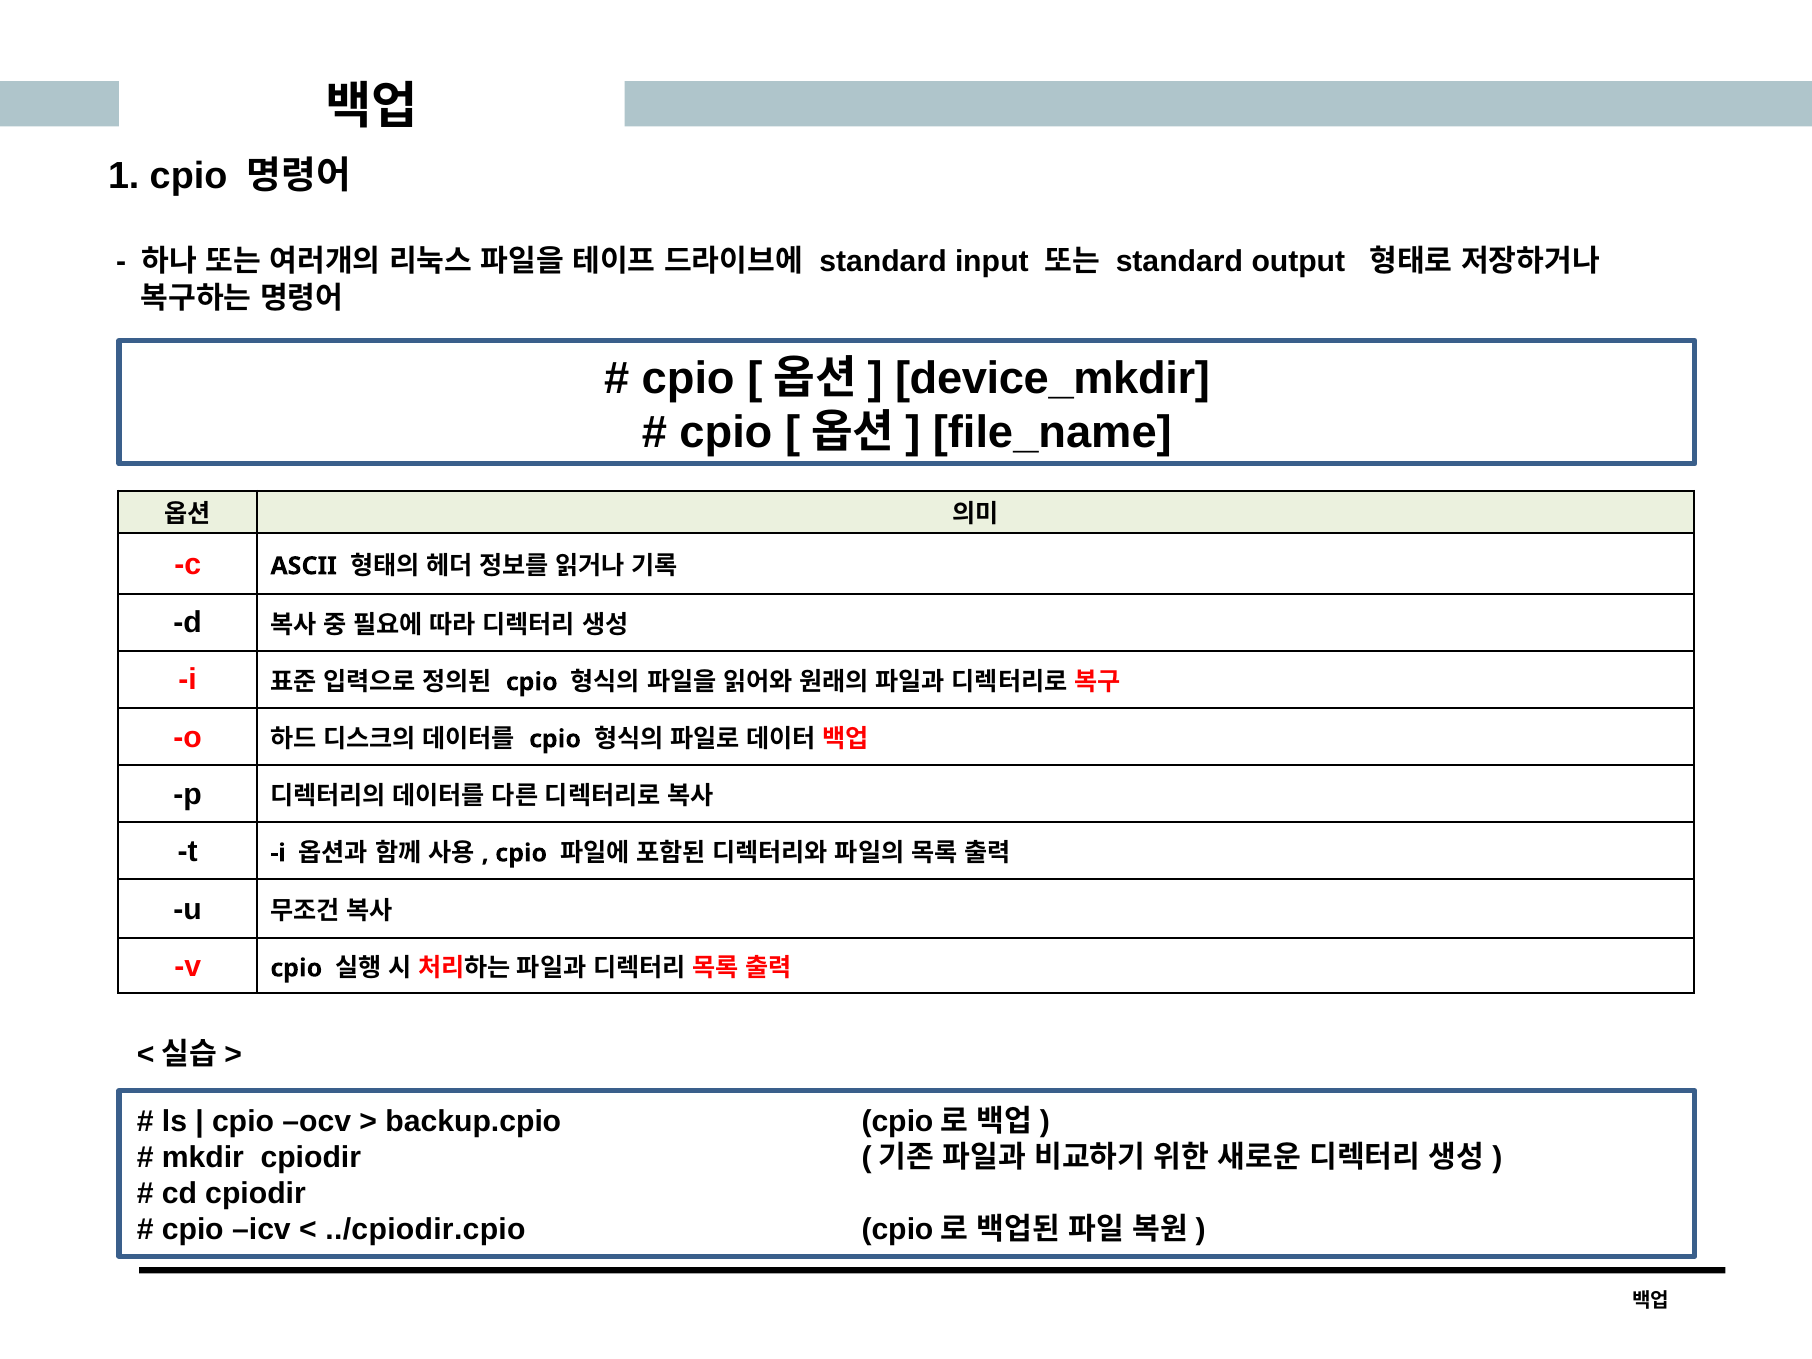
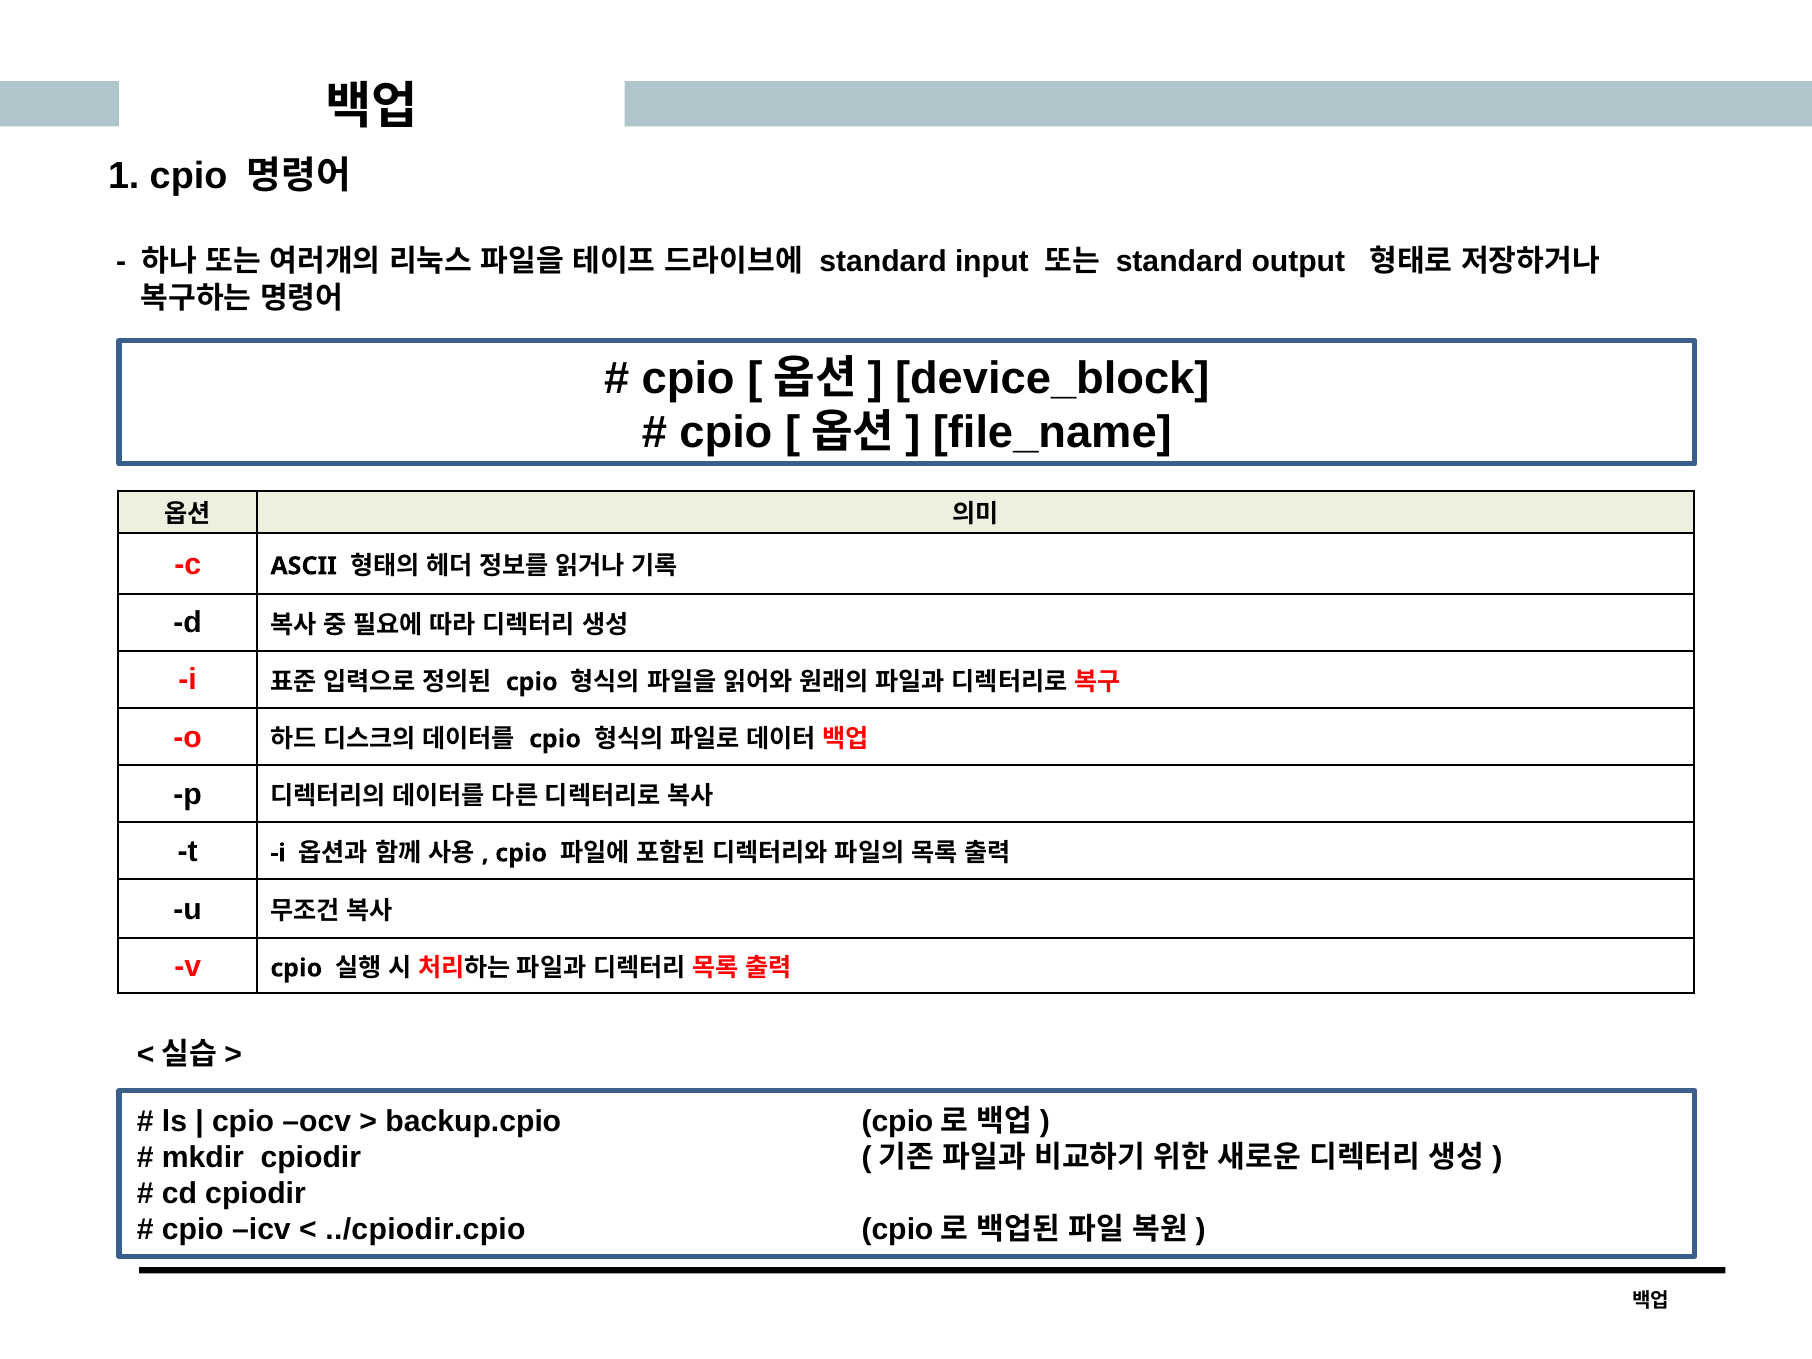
device_mkdir: device_mkdir -> device_block (1052, 378)
